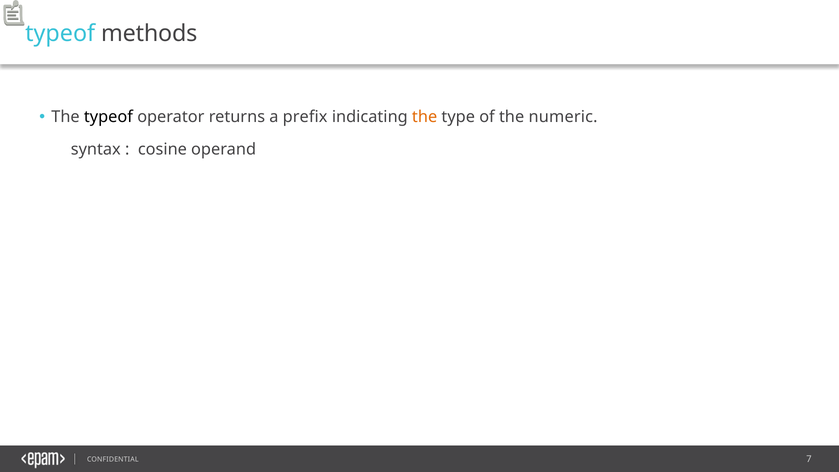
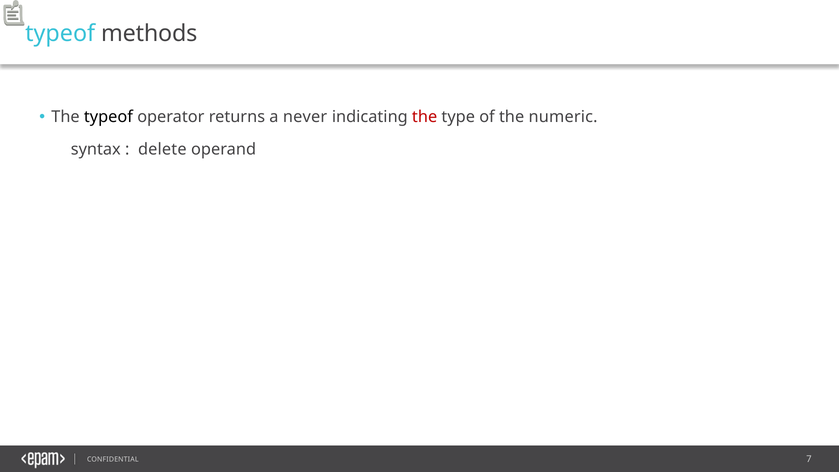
prefix: prefix -> never (305, 117)
the colour: orange -> red (425, 117)
cosine: cosine -> delete (162, 149)
